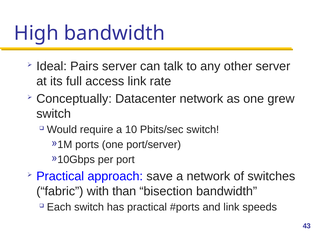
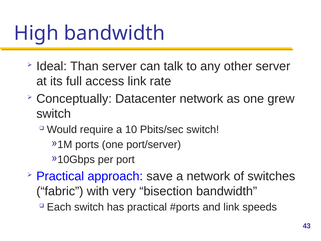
Pairs: Pairs -> Than (84, 66)
than: than -> very (124, 191)
